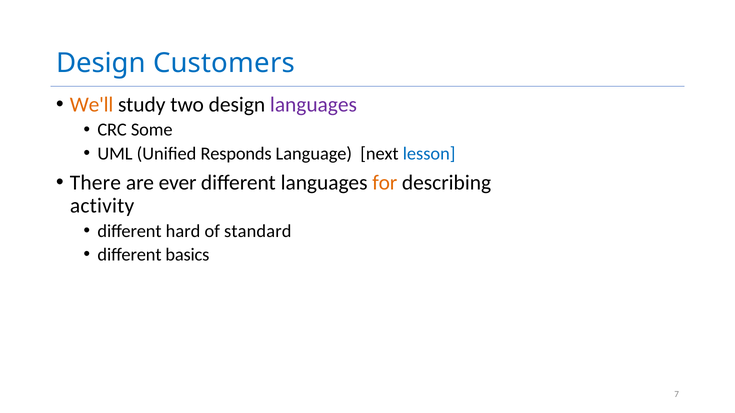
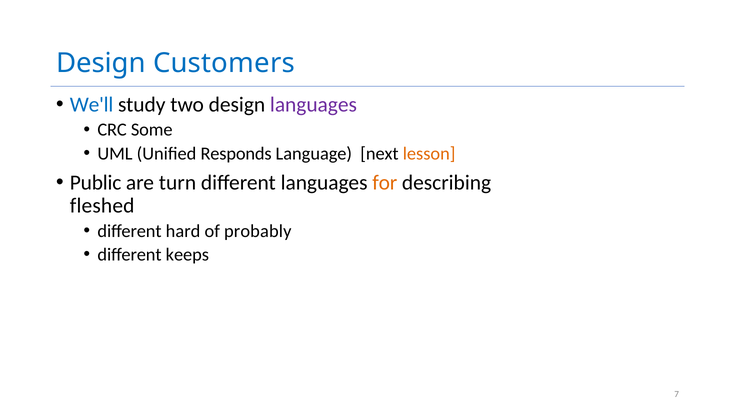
We'll colour: orange -> blue (92, 105)
lesson colour: blue -> orange (429, 154)
There: There -> Public (96, 183)
ever: ever -> turn (177, 183)
activity: activity -> fleshed (102, 206)
standard: standard -> probably (258, 231)
basics: basics -> keeps (187, 255)
